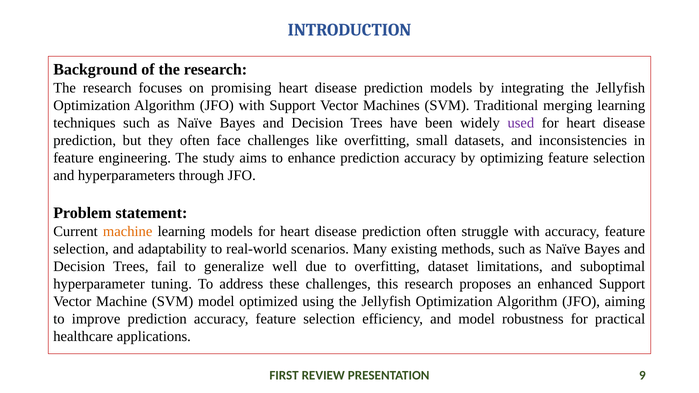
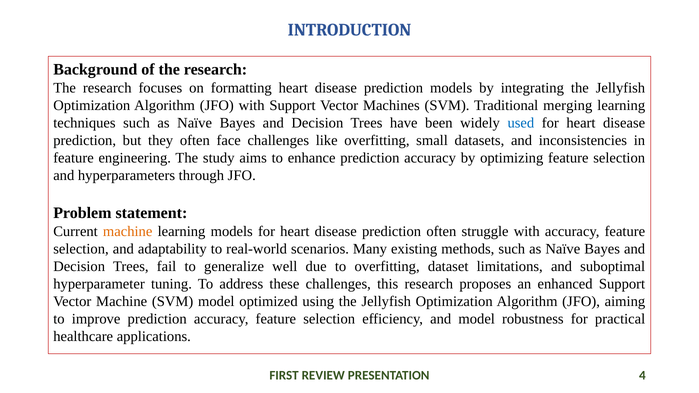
promising: promising -> formatting (241, 88)
used colour: purple -> blue (521, 123)
9: 9 -> 4 (642, 376)
